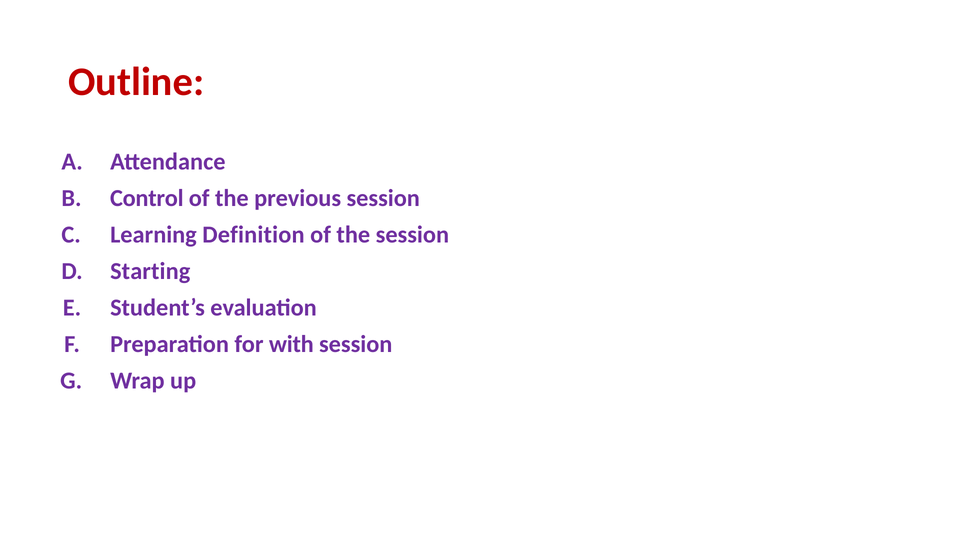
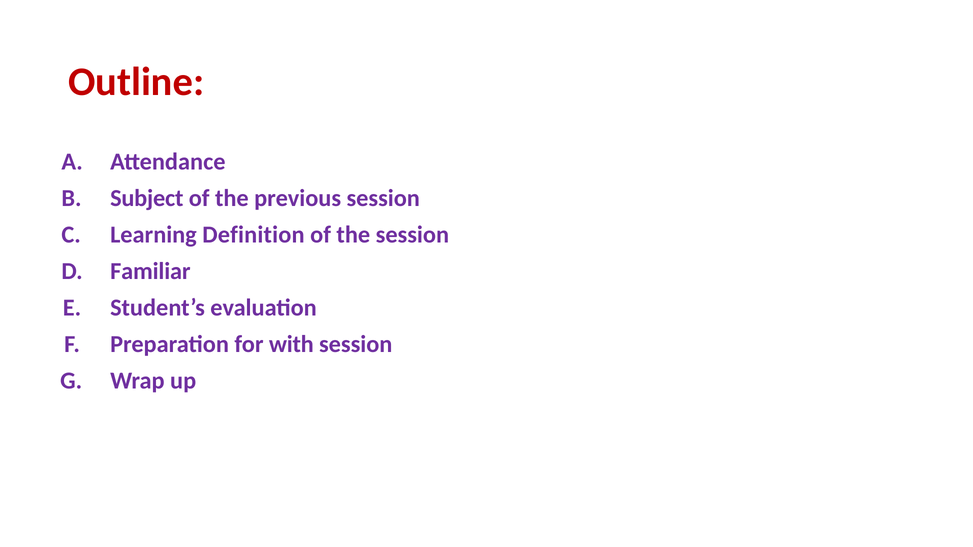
Control: Control -> Subject (147, 198)
Starting: Starting -> Familiar (150, 271)
